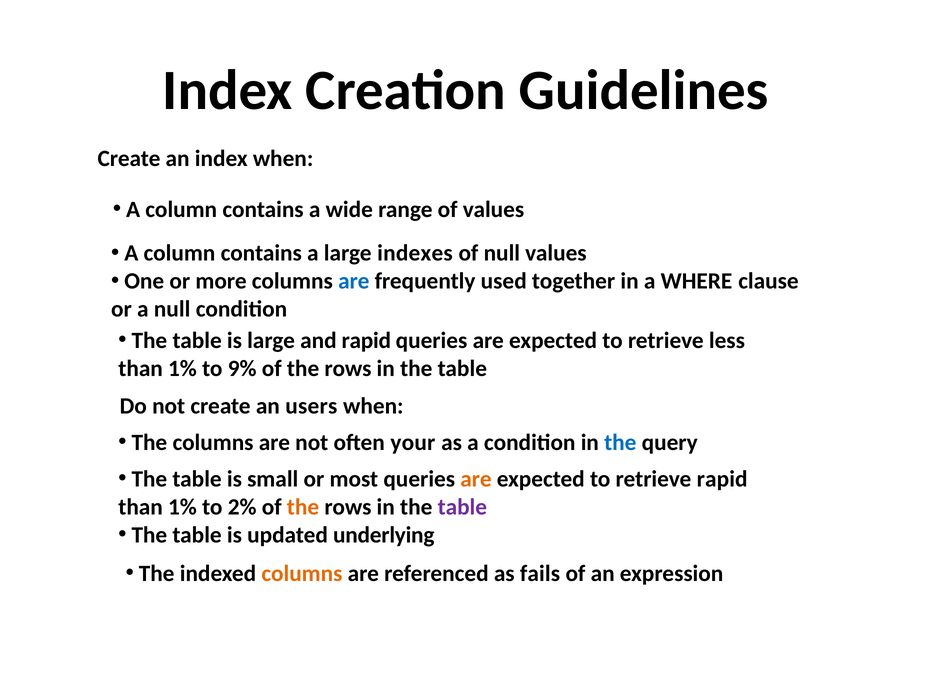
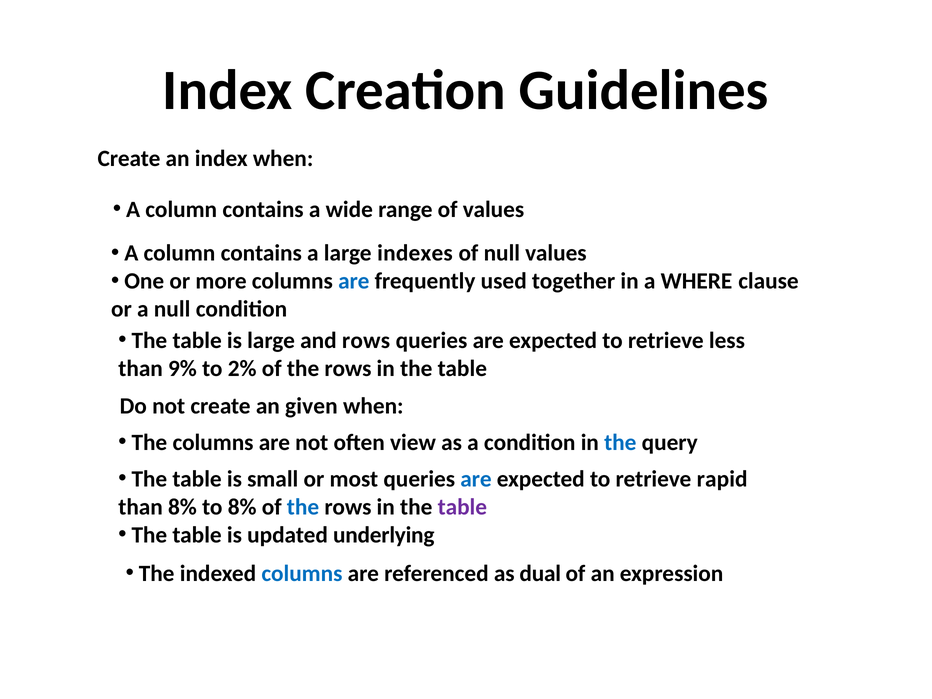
and rapid: rapid -> rows (366, 341)
1%: 1% -> 9% (182, 368)
9%: 9% -> 2% (242, 368)
users: users -> given (311, 406)
your: your -> view (413, 442)
are colour: orange -> blue (476, 479)
1%: 1% -> 8% (182, 507)
to 2%: 2% -> 8% (242, 507)
the colour: orange -> blue (303, 507)
columns colour: orange -> blue (302, 574)
fails: fails -> dual (540, 574)
